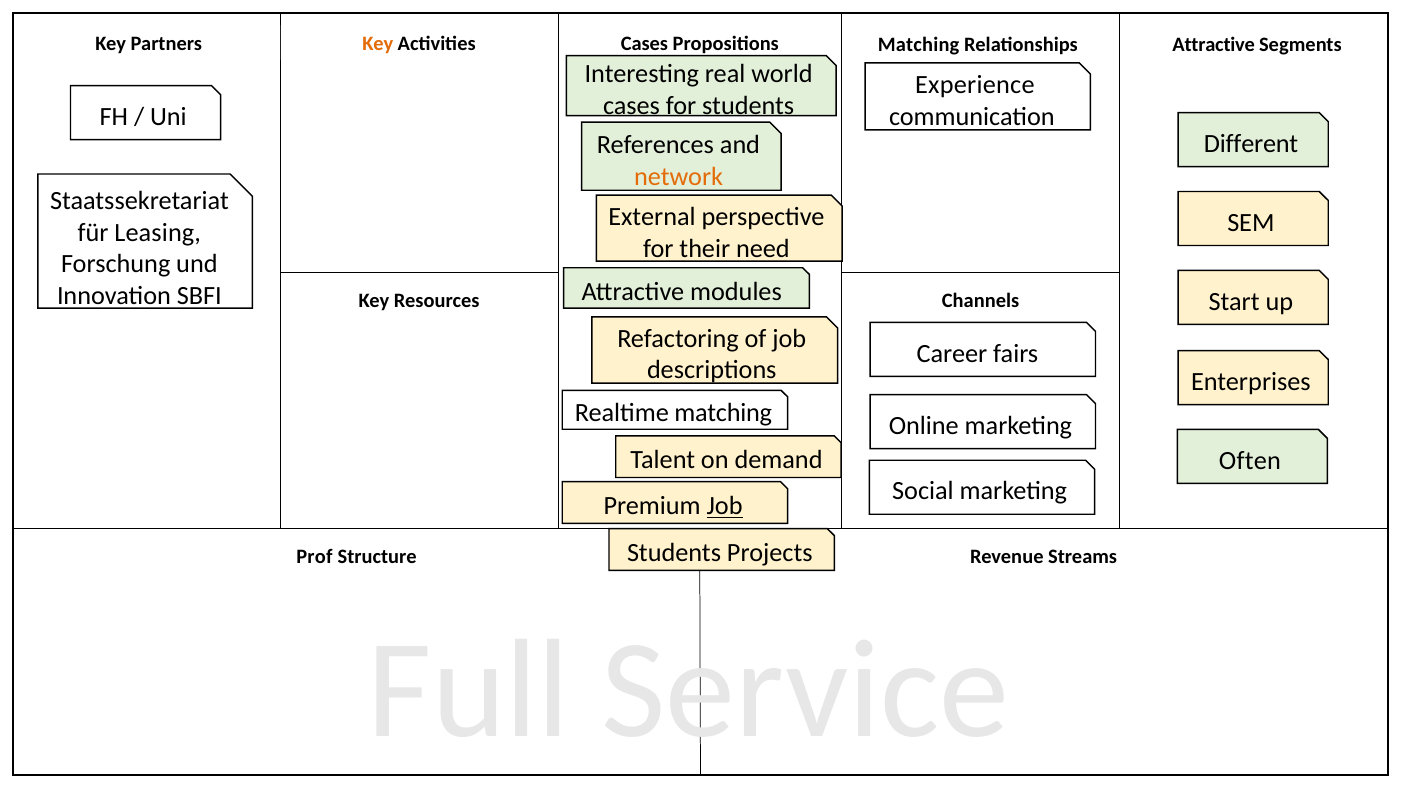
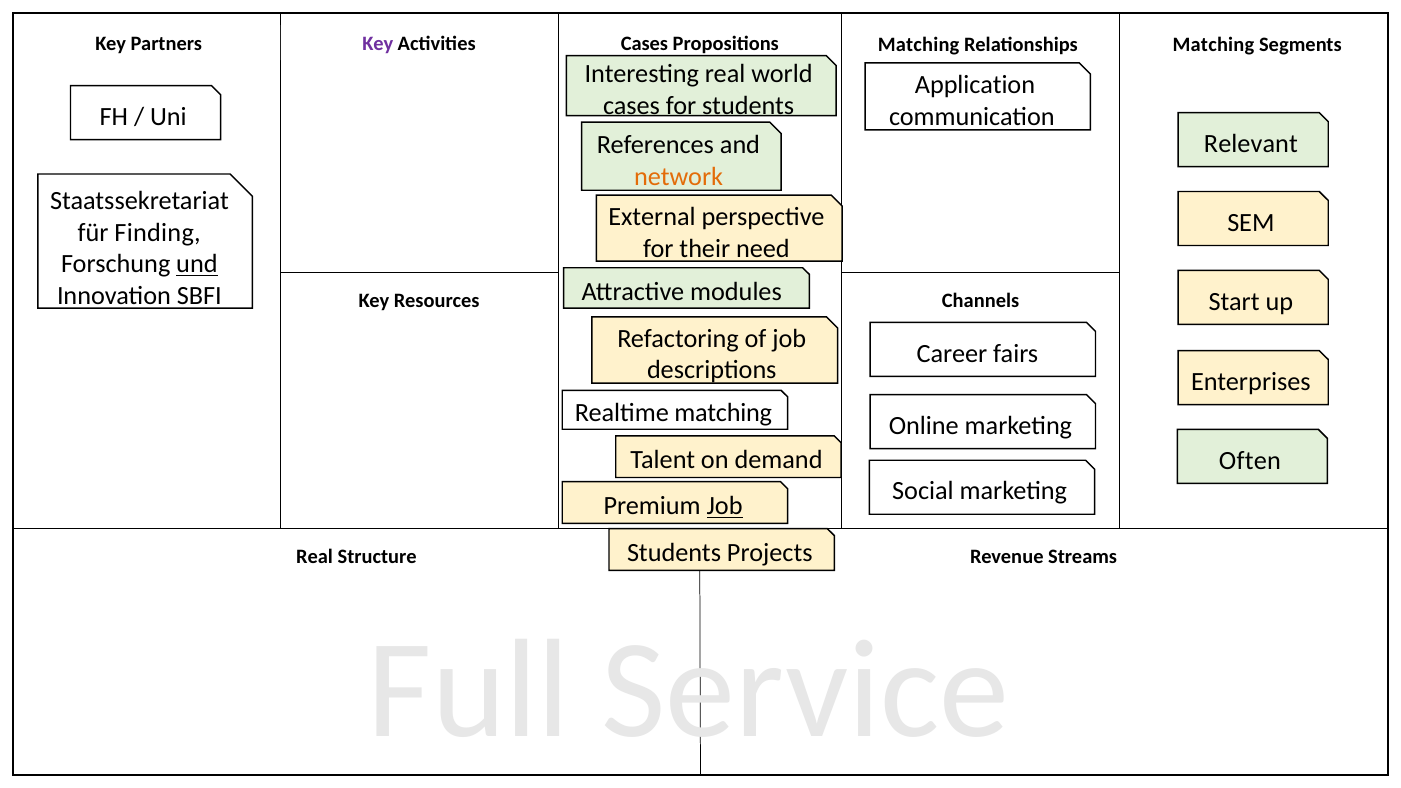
Key colour: orange -> purple (378, 44)
Relationships Attractive: Attractive -> Matching (1213, 44)
Experience: Experience -> Application (975, 85)
Different: Different -> Relevant (1251, 144)
Leasing: Leasing -> Finding (158, 233)
und underline: none -> present (197, 264)
Prof: Prof -> Real (315, 557)
